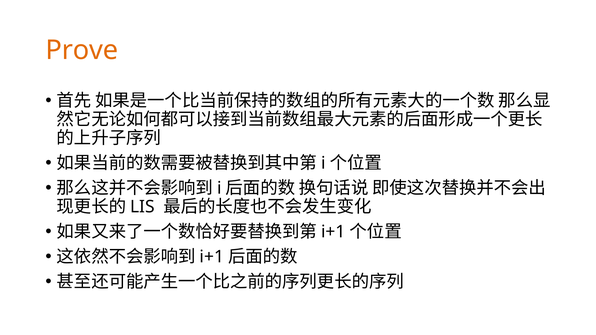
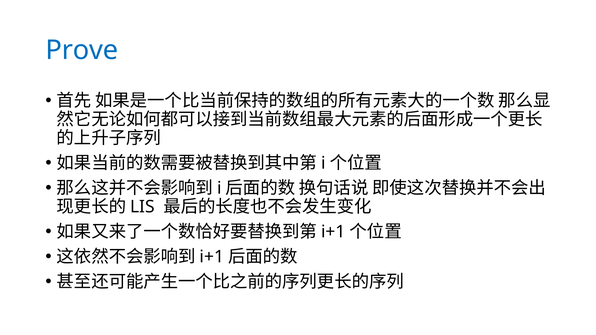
Prove colour: orange -> blue (82, 50)
